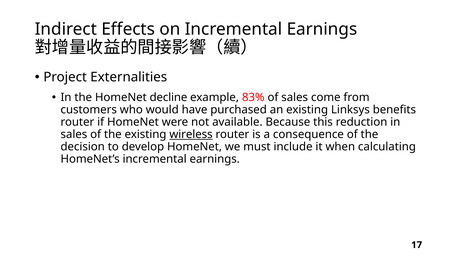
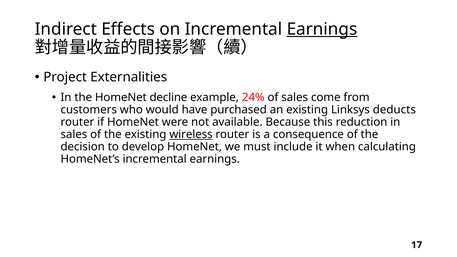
Earnings underline: none -> present (322, 29)
83%: 83% -> 24% (253, 98)
benefits: benefits -> deducts (394, 110)
